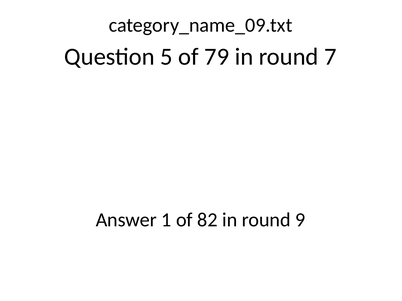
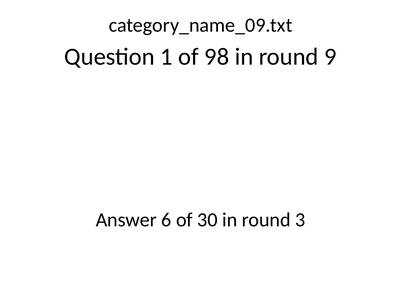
5: 5 -> 1 (167, 57)
79: 79 -> 98 (217, 57)
7: 7 -> 9 (330, 57)
1: 1 -> 6 (166, 220)
82: 82 -> 30 (207, 220)
9: 9 -> 3 (300, 220)
